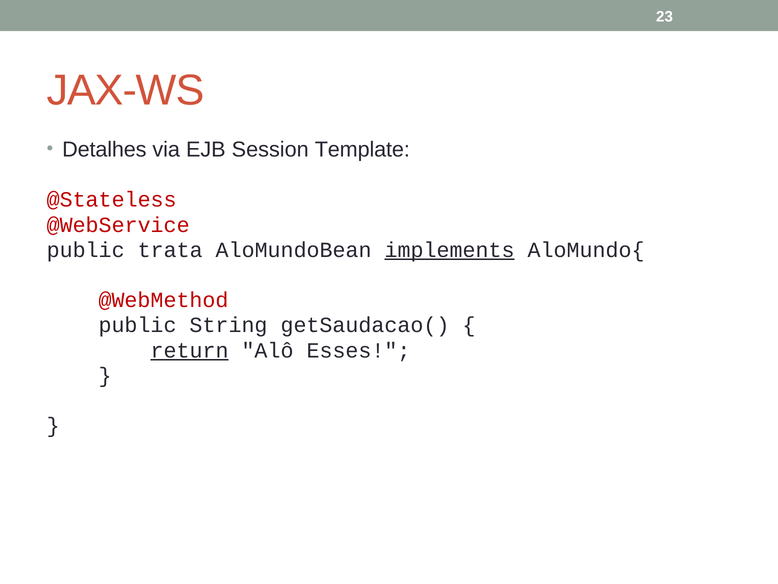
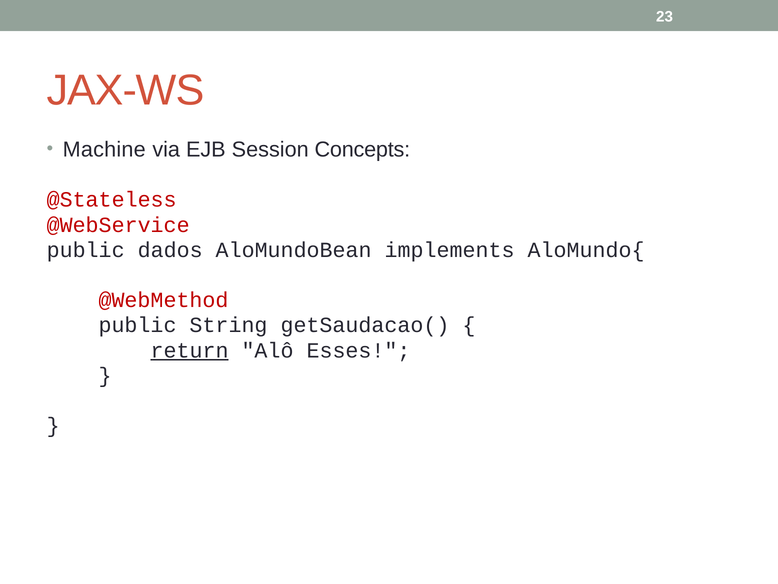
Detalhes: Detalhes -> Machine (104, 150)
Template: Template -> Concepts (362, 150)
trata: trata -> dados (170, 250)
implements underline: present -> none (450, 250)
